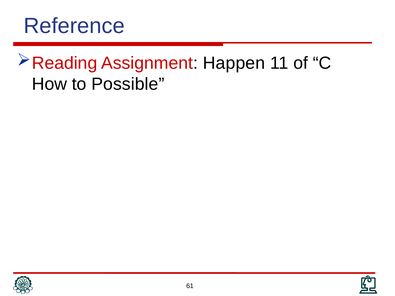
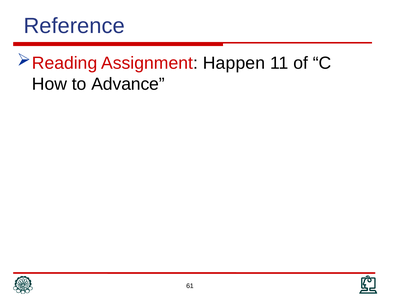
Possible: Possible -> Advance (128, 84)
